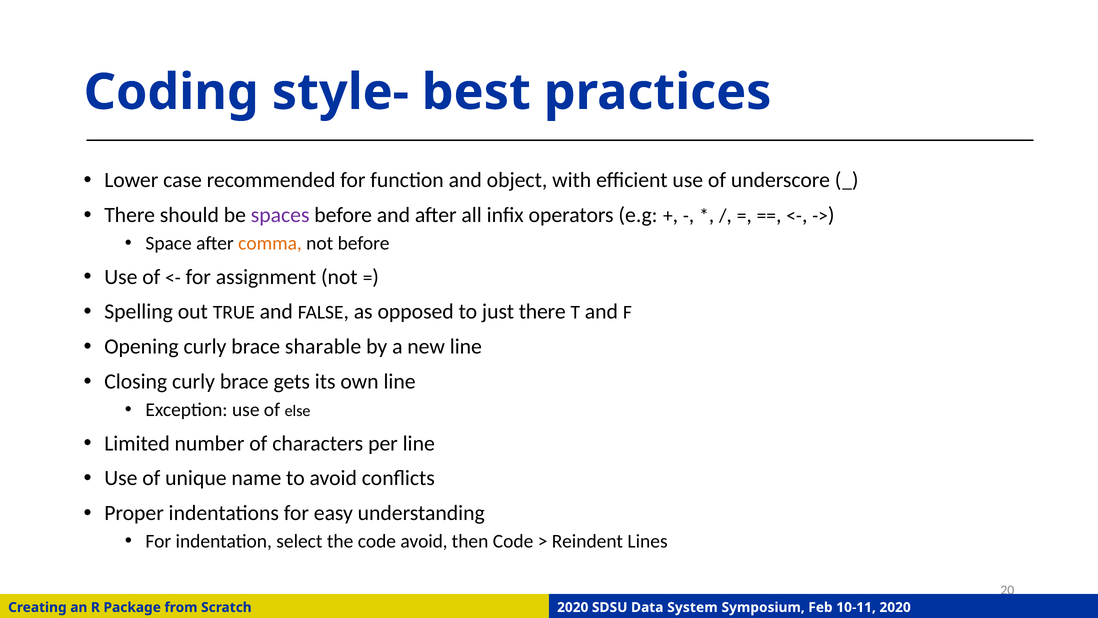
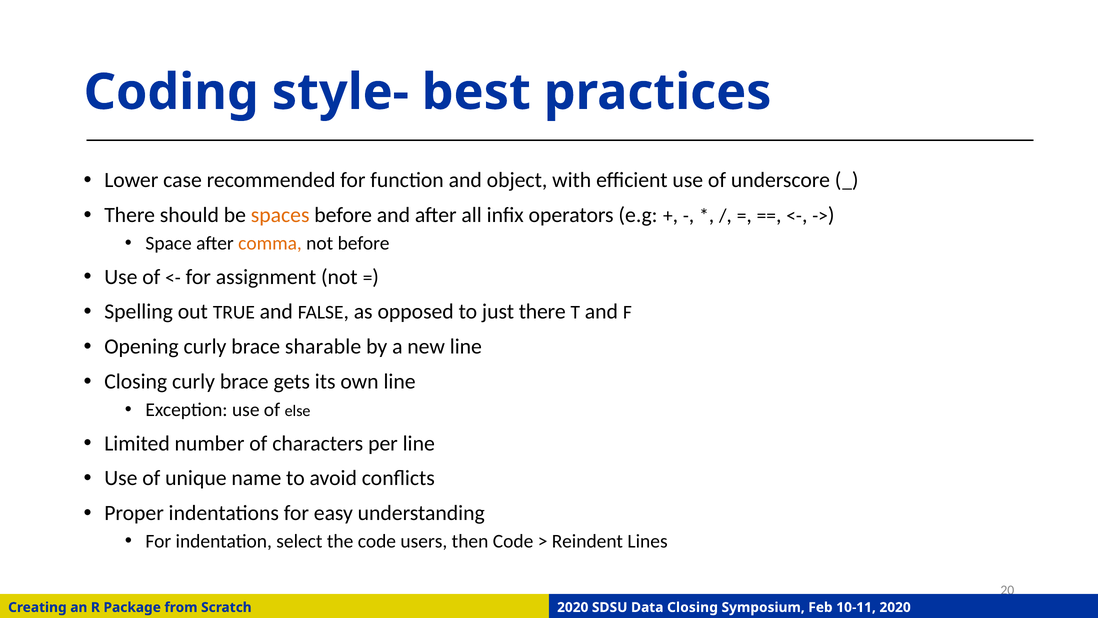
spaces colour: purple -> orange (280, 215)
code avoid: avoid -> users (424, 541)
Data System: System -> Closing (692, 607)
